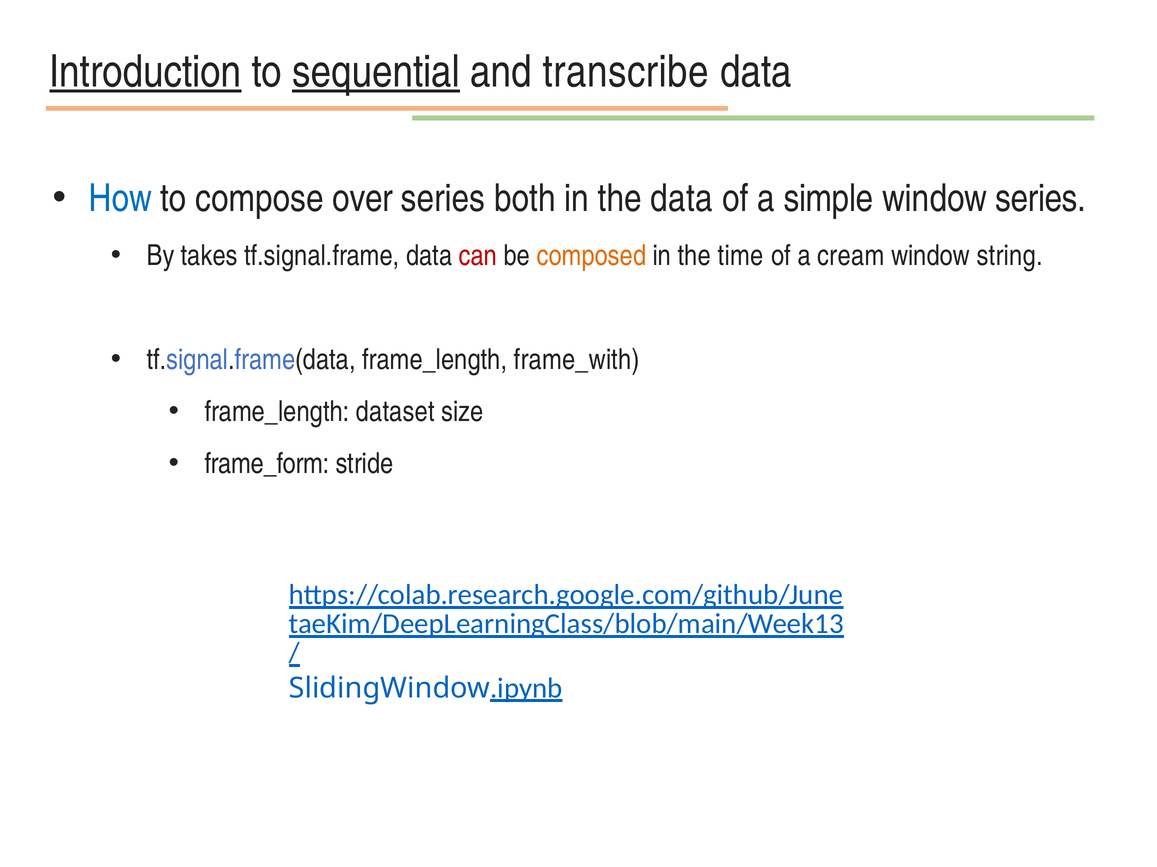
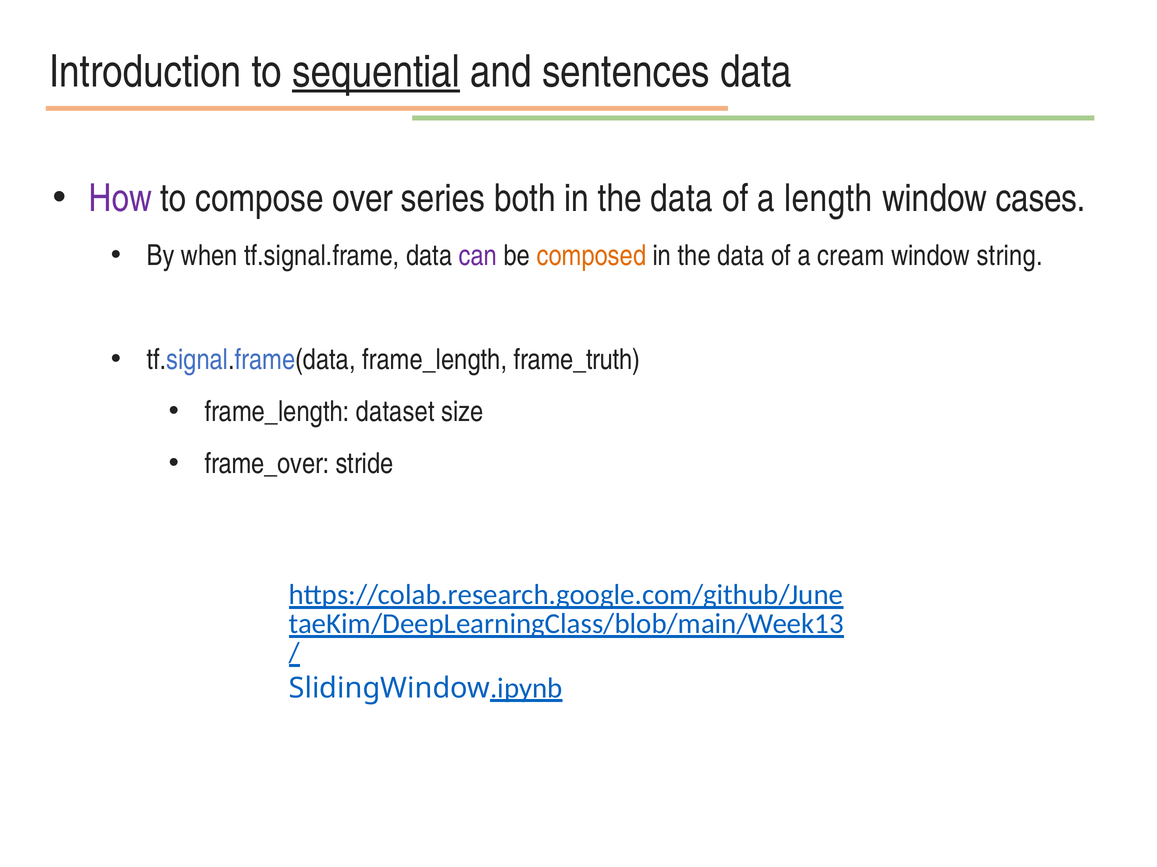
Introduction underline: present -> none (145, 72)
transcribe: transcribe -> sentences (626, 72)
How colour: blue -> purple (120, 199)
simple: simple -> length (828, 199)
window series: series -> cases (1041, 199)
takes: takes -> when (209, 256)
can colour: red -> purple (478, 256)
time: time -> data (741, 256)
frame_with: frame_with -> frame_truth (577, 360)
frame_form: frame_form -> frame_over (267, 464)
